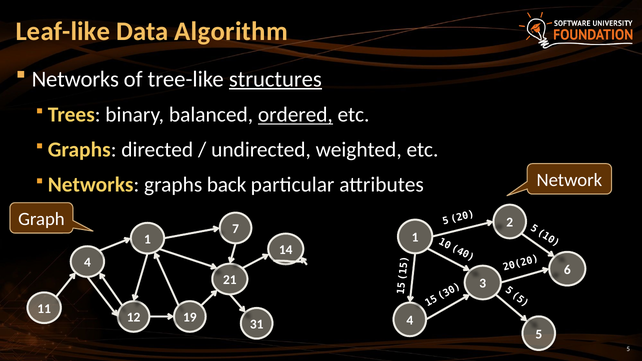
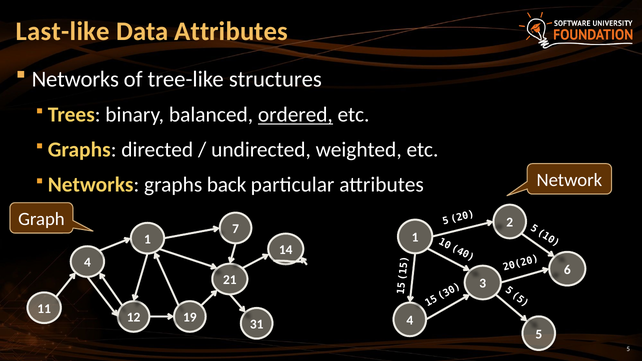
Leaf-like: Leaf-like -> Last-like (63, 31)
Data Algorithm: Algorithm -> Attributes (231, 31)
structures underline: present -> none (275, 79)
